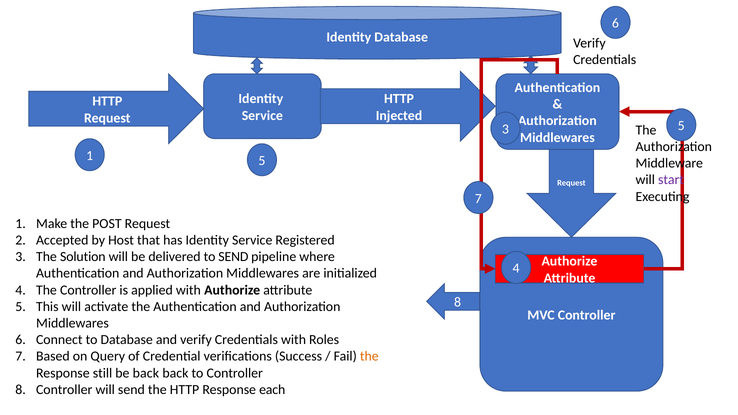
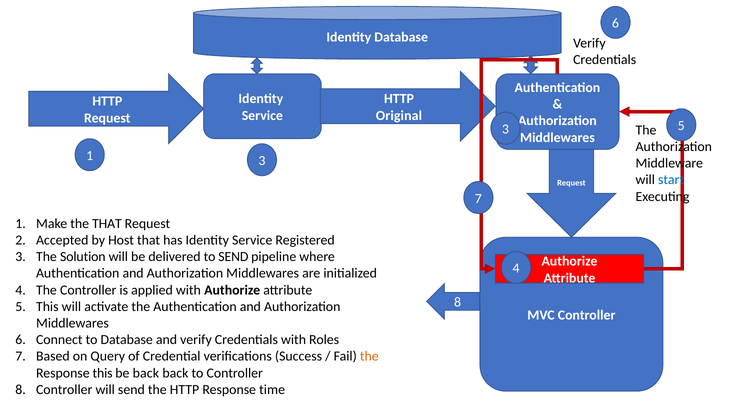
Injected: Injected -> Original (399, 116)
1 5: 5 -> 3 (262, 161)
start colour: purple -> blue (671, 180)
the POST: POST -> THAT (107, 224)
Response still: still -> this (103, 373)
each: each -> time (272, 390)
